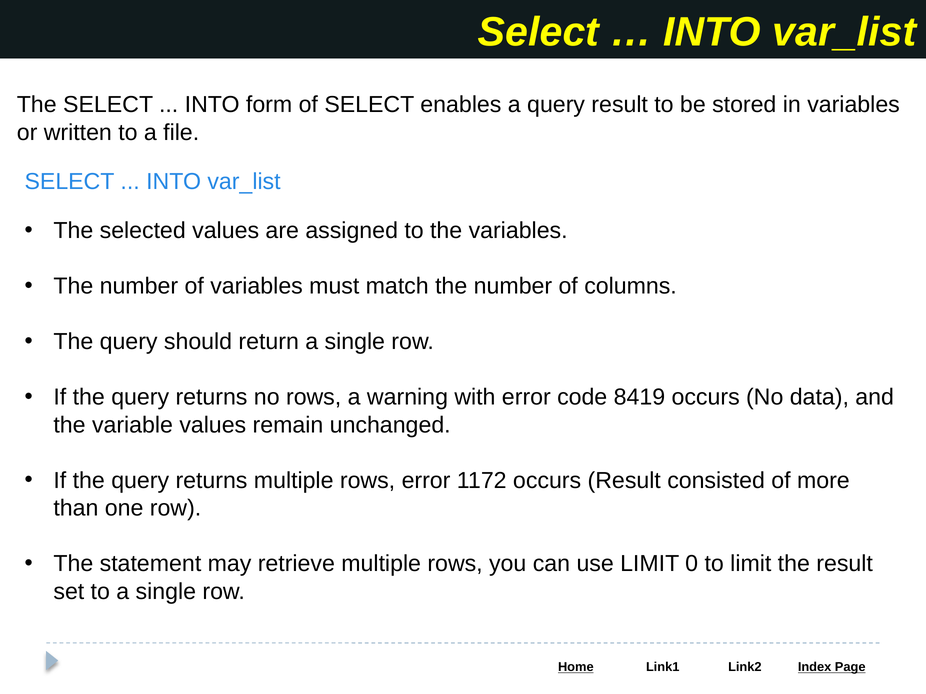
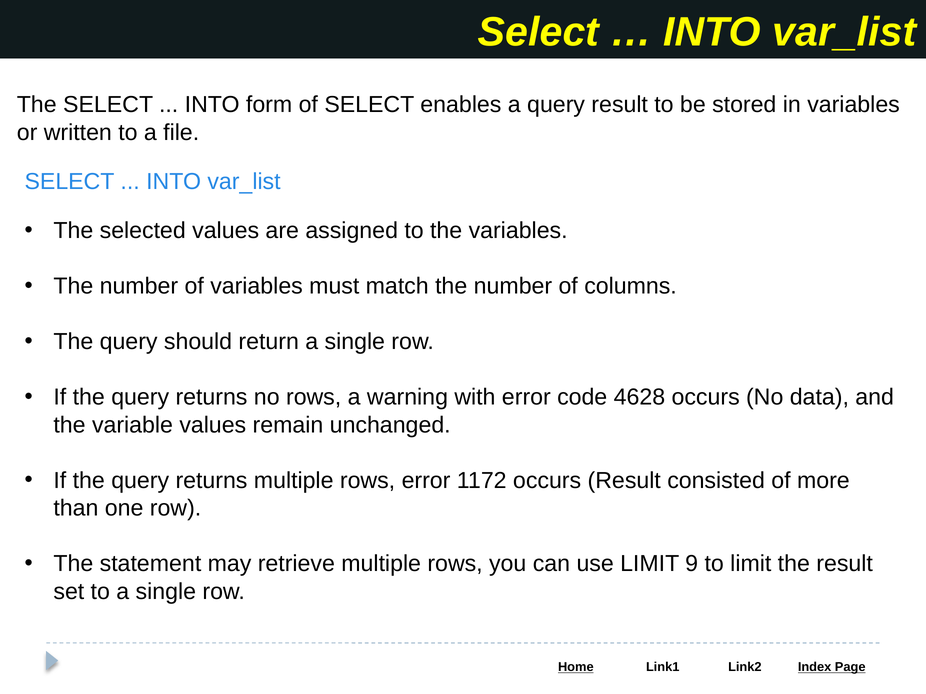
8419: 8419 -> 4628 (639, 398)
0: 0 -> 9 (692, 564)
